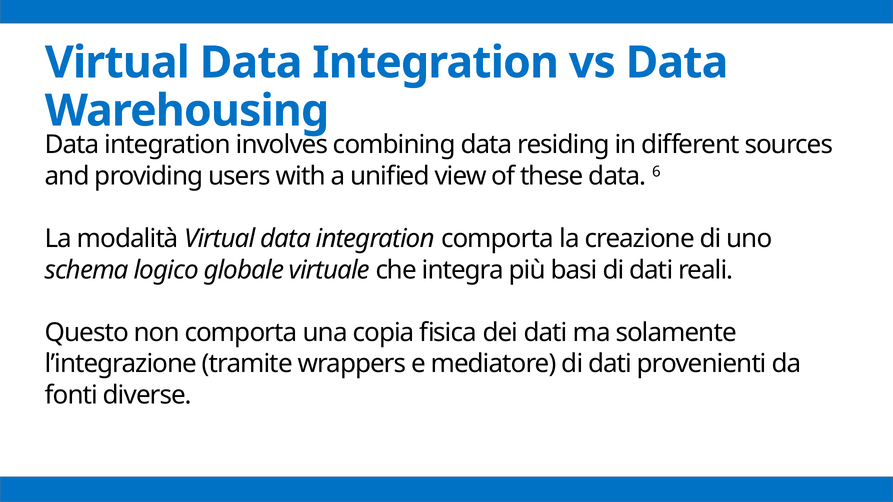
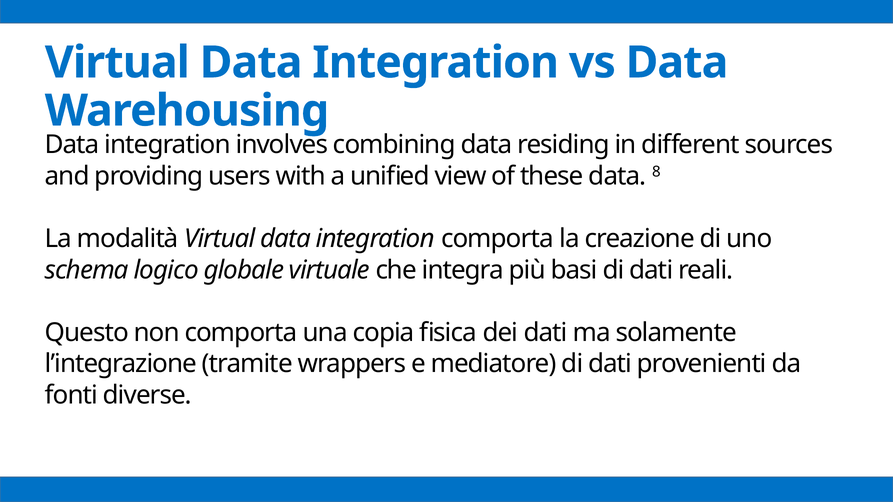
6: 6 -> 8 (656, 172)
